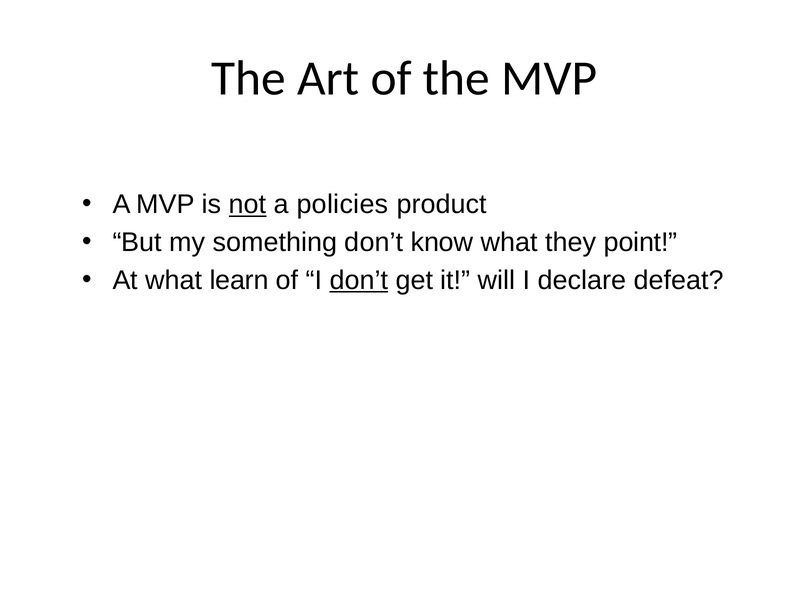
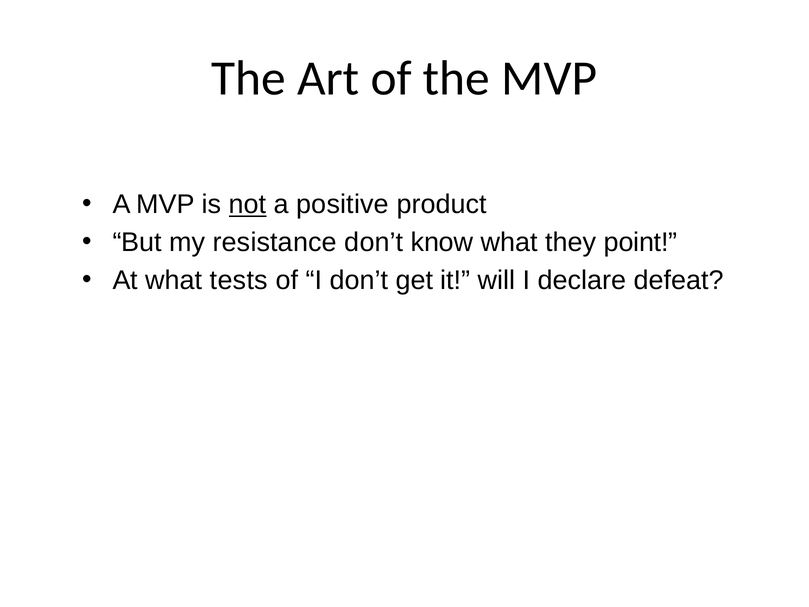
policies: policies -> positive (343, 204)
something: something -> resistance (275, 242)
learn: learn -> tests (239, 280)
don’t underline: present -> none (359, 280)
